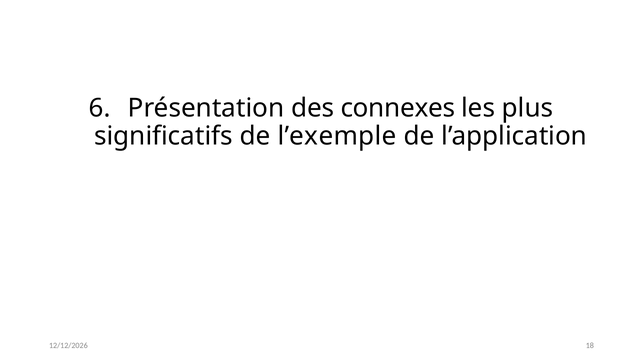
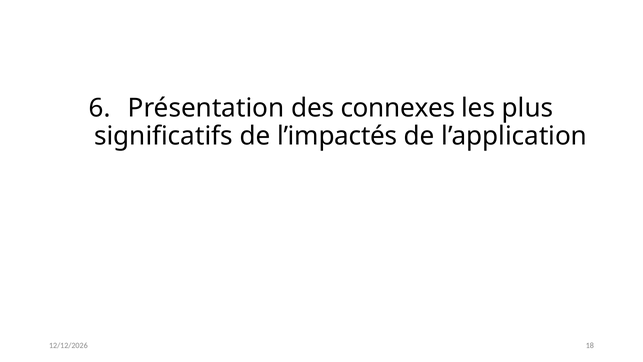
l’exemple: l’exemple -> l’impactés (337, 136)
